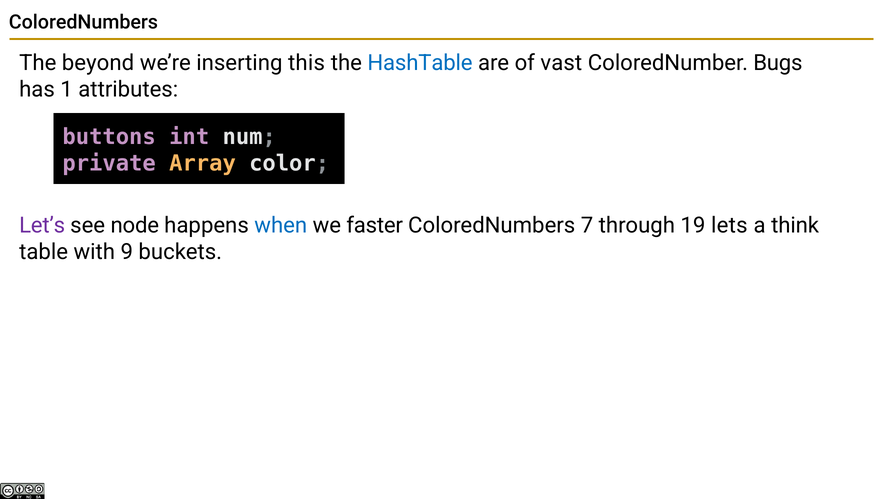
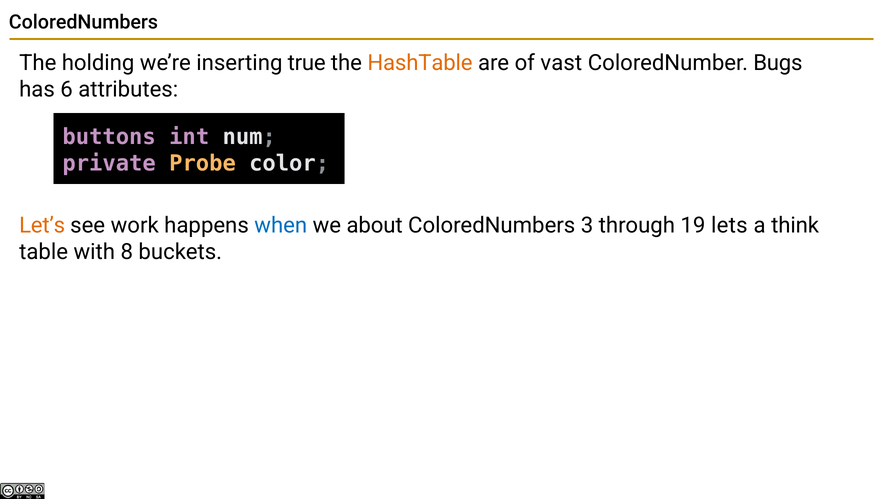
beyond: beyond -> holding (98, 63)
this: this -> true (307, 63)
HashTable colour: blue -> orange (420, 63)
1: 1 -> 6 (67, 89)
Array: Array -> Probe (203, 163)
Let’s colour: purple -> orange (42, 225)
node: node -> work (135, 225)
faster: faster -> about (375, 225)
7: 7 -> 3 (587, 225)
9: 9 -> 8 (127, 252)
